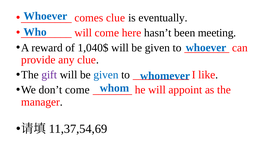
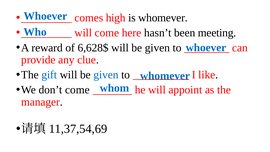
comes clue: clue -> high (116, 18)
is eventually: eventually -> whomever (163, 18)
1,040$: 1,040$ -> 6,628$ (93, 48)
gift colour: purple -> blue (49, 75)
